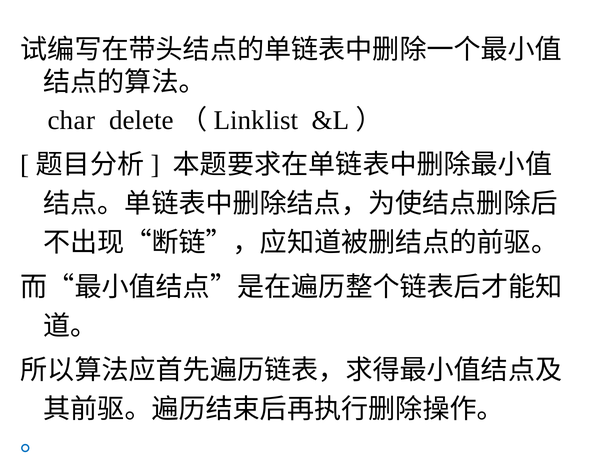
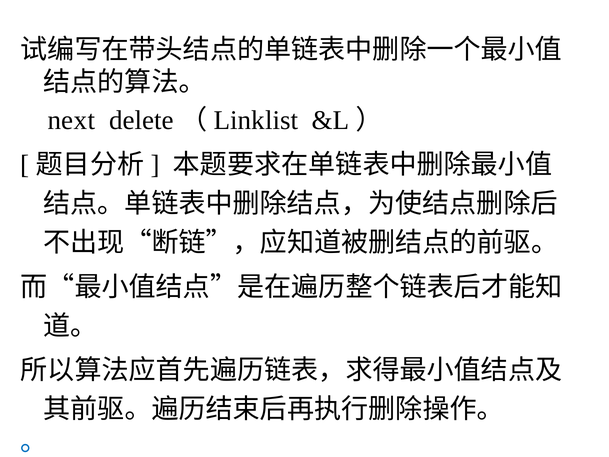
char: char -> next (71, 120)
